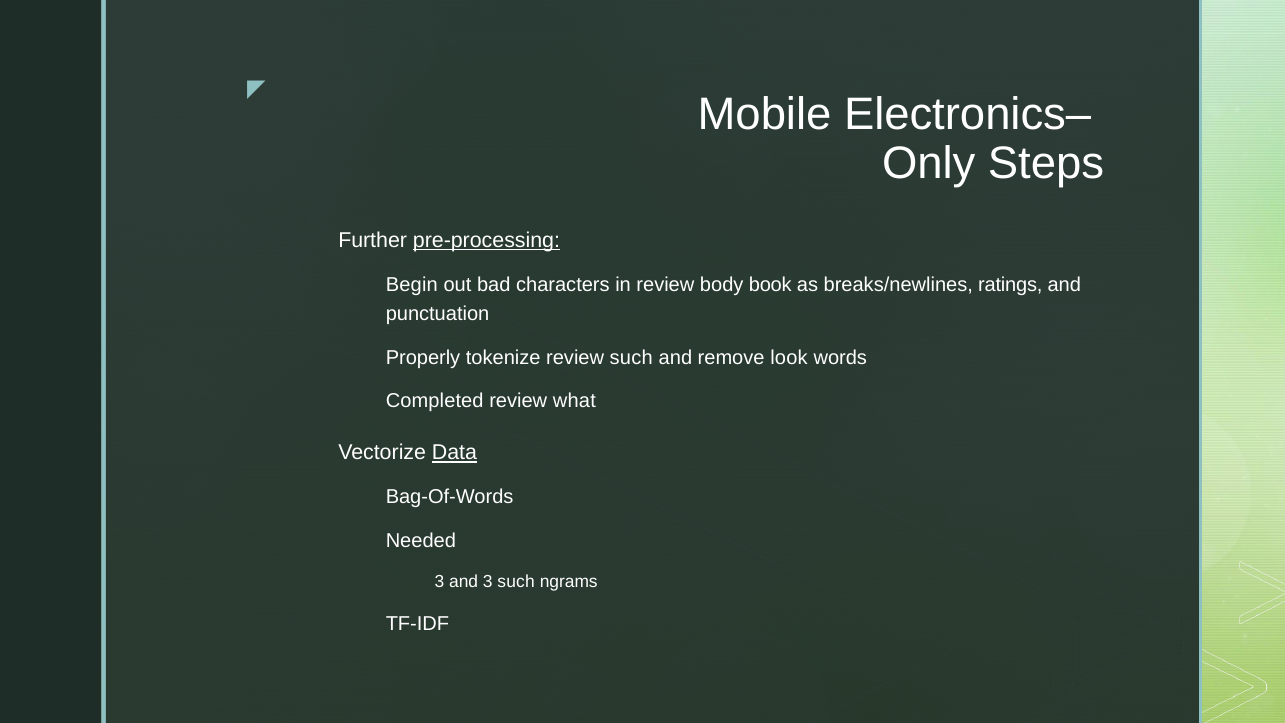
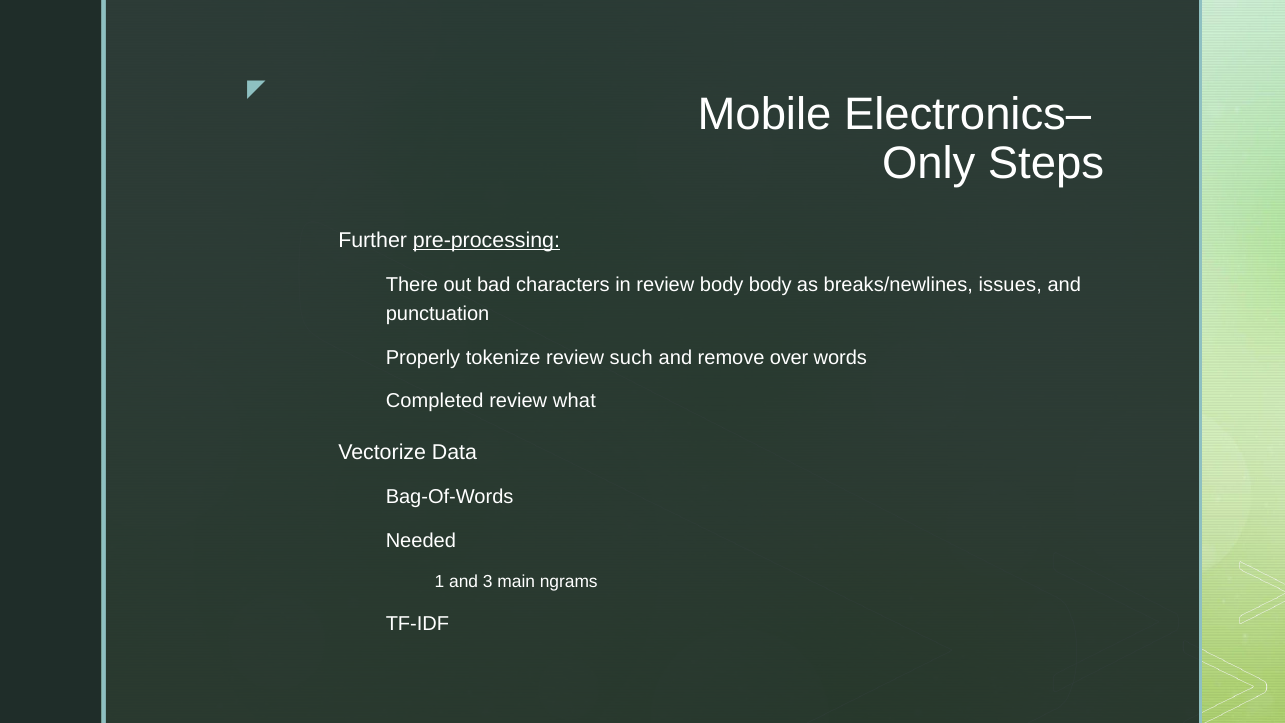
Begin: Begin -> There (412, 285)
body book: book -> body (770, 285)
ratings: ratings -> issues (1010, 285)
look: look -> over (789, 357)
Data underline: present -> none (454, 453)
3: 3 -> 1 (439, 582)
3 such: such -> main (516, 582)
